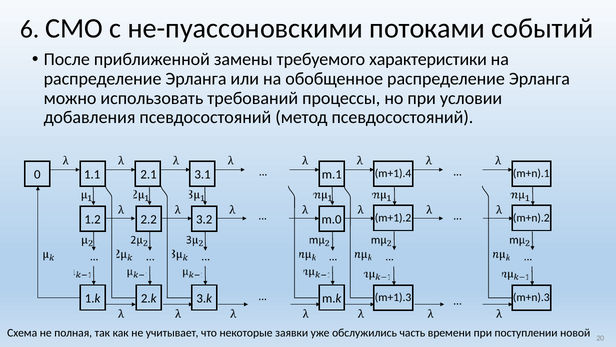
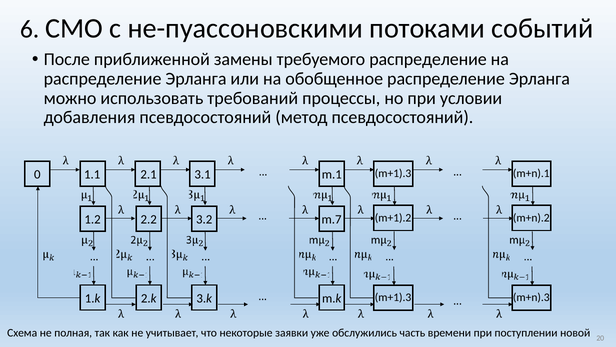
требуемого характеристики: характеристики -> распределение (428, 59)
m.1 m+1).4: m+1).4 -> m+1).3 (393, 173)
m.0: m.0 -> m.7 (332, 219)
